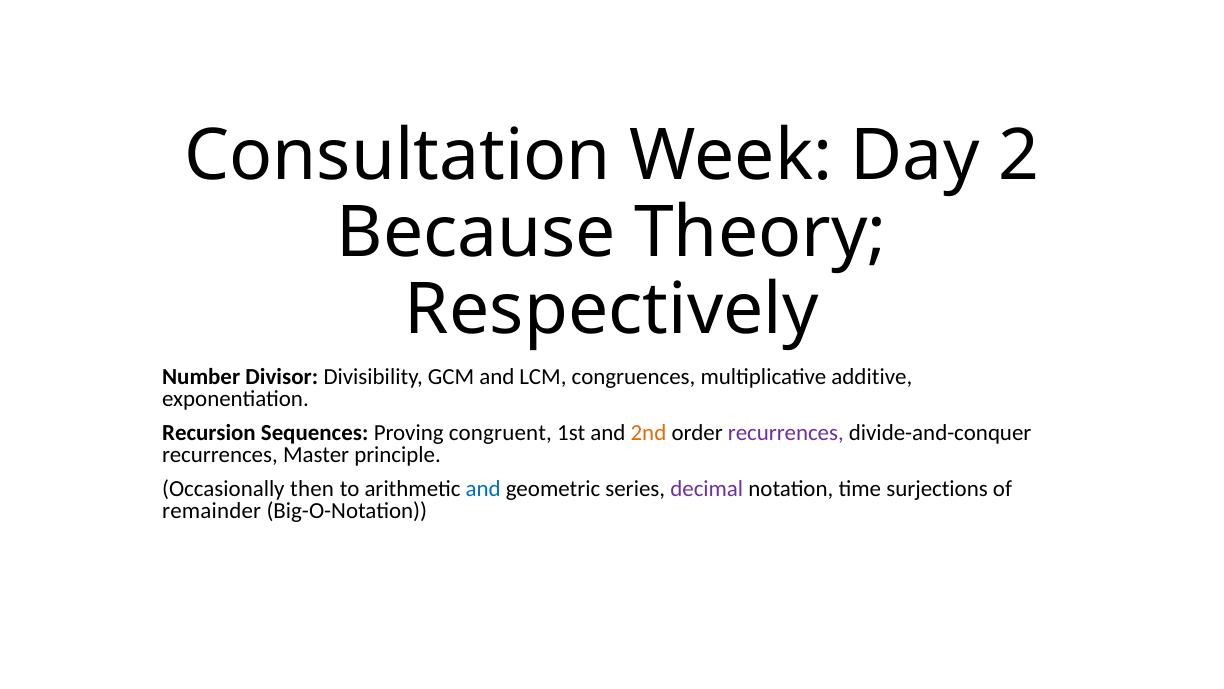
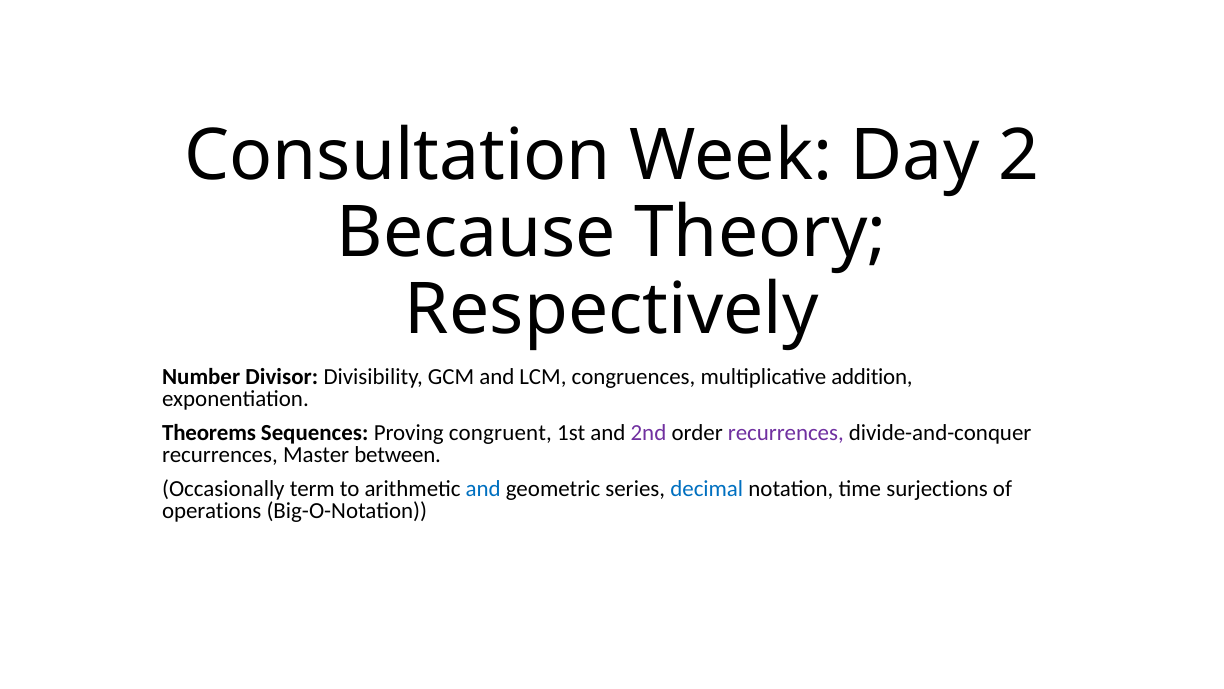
additive: additive -> addition (872, 377)
Recursion: Recursion -> Theorems (209, 433)
2nd colour: orange -> purple (648, 433)
principle: principle -> between (398, 455)
then: then -> term (312, 489)
decimal colour: purple -> blue (707, 489)
remainder: remainder -> operations (212, 511)
